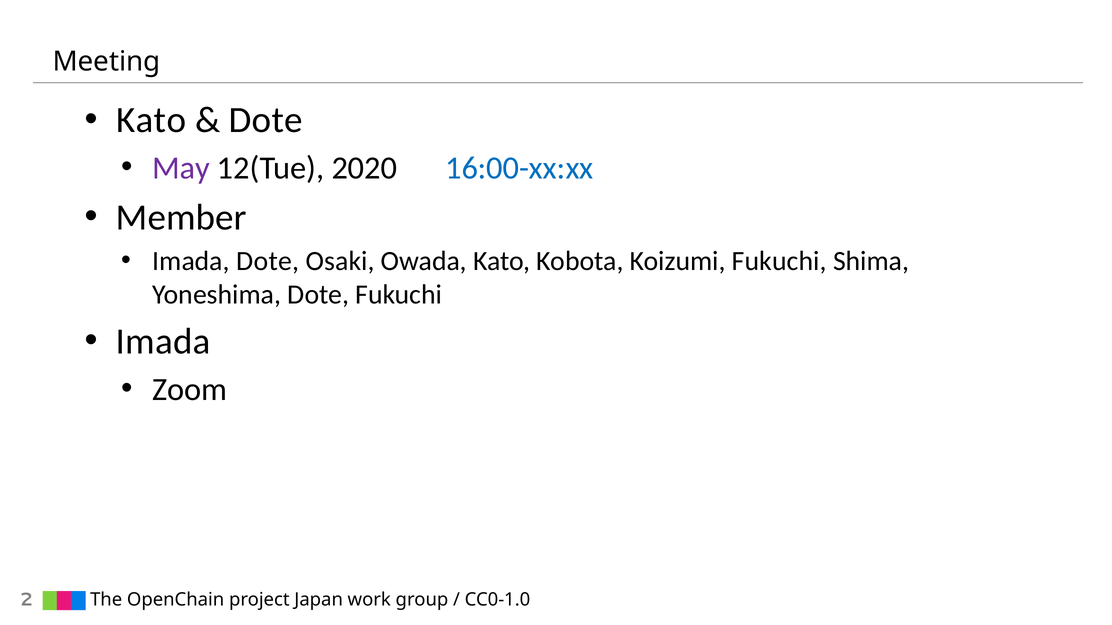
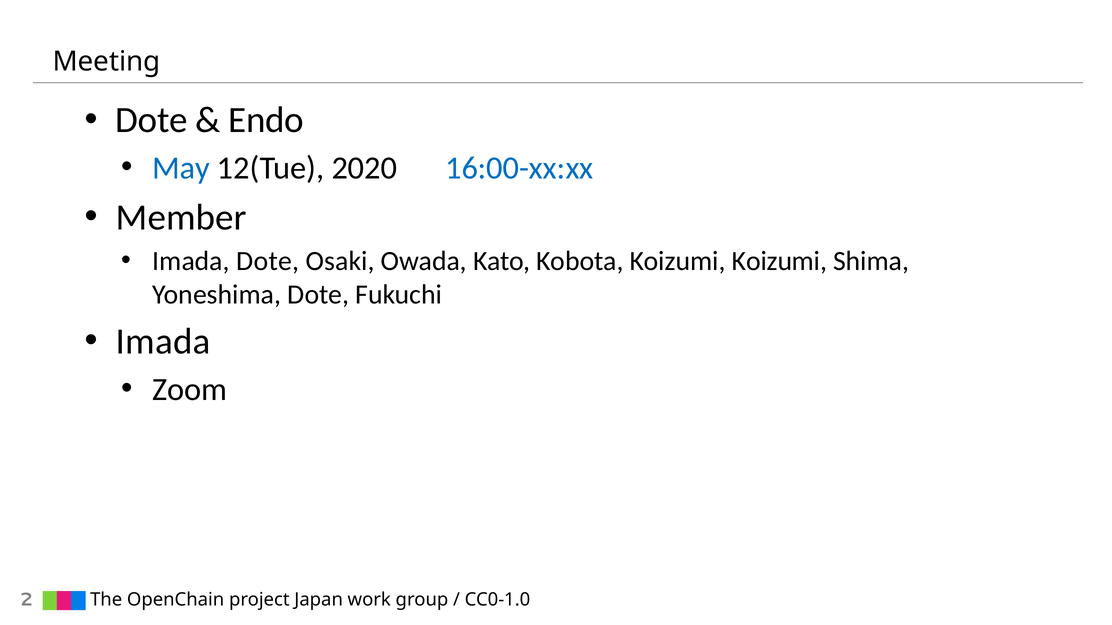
Kato: Kato -> Dote (151, 120)
Dote: Dote -> Endo (266, 120)
May colour: purple -> blue (181, 168)
Koizumi Fukuchi: Fukuchi -> Koizumi (779, 261)
